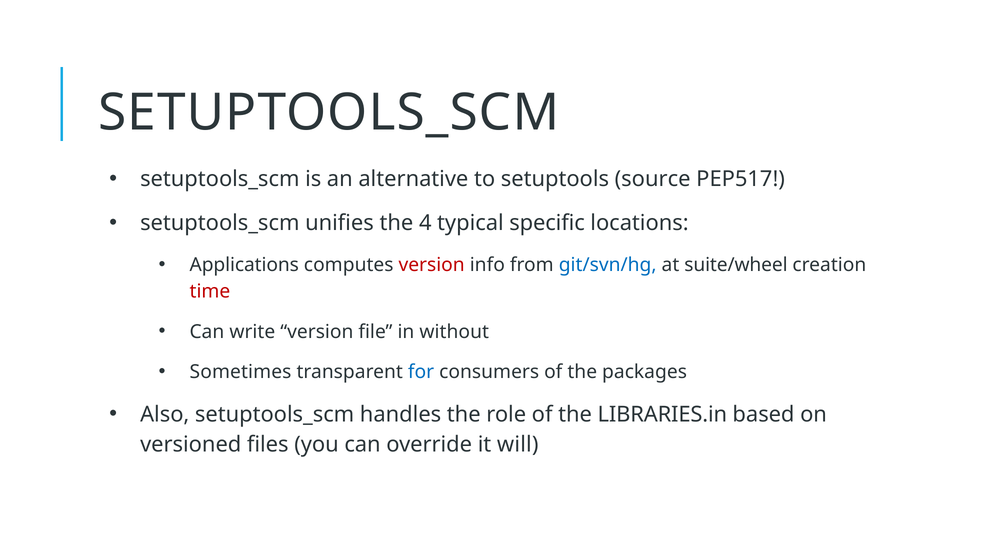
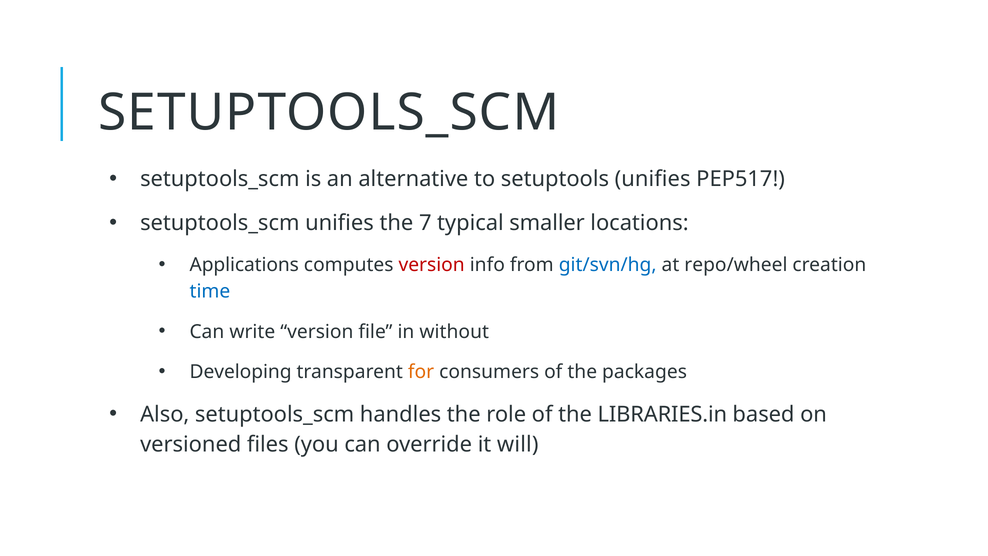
setuptools source: source -> unifies (653, 179)
4: 4 -> 7 (425, 223)
specific: specific -> smaller (547, 223)
suite/wheel: suite/wheel -> repo/wheel (736, 265)
time colour: red -> blue (210, 291)
Sometimes: Sometimes -> Developing (241, 372)
for colour: blue -> orange (421, 372)
